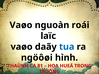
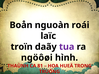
Vaøo: Vaøo -> Boån (21, 25)
vaøo: vaøo -> troïn (22, 47)
tua colour: blue -> purple (67, 47)
